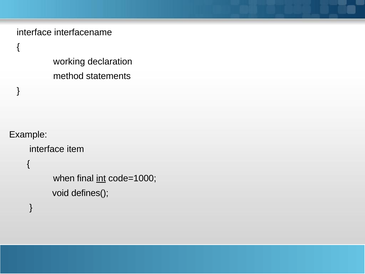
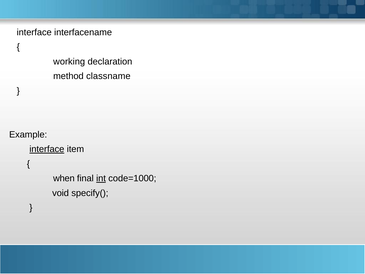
statements: statements -> classname (108, 76)
interface underline: none -> present (47, 149)
defines(: defines( -> specify( (90, 193)
